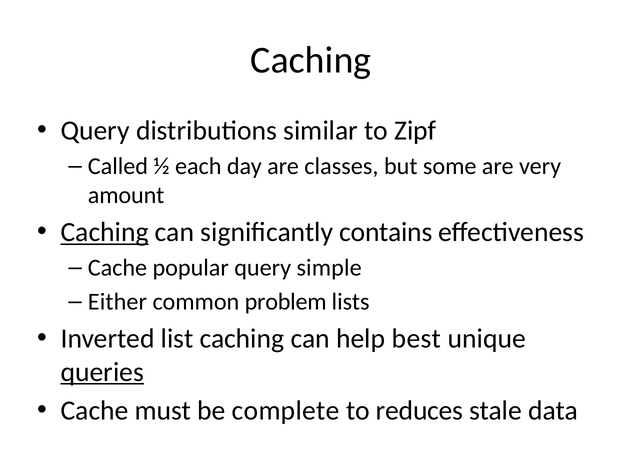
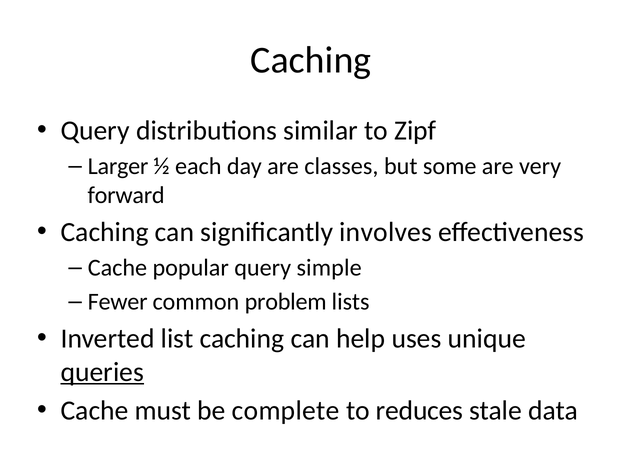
Called: Called -> Larger (118, 166)
amount: amount -> forward (126, 195)
Caching underline: present -> none (105, 232)
contains: contains -> involves (386, 232)
Either: Either -> Fewer (118, 302)
best: best -> uses (416, 338)
